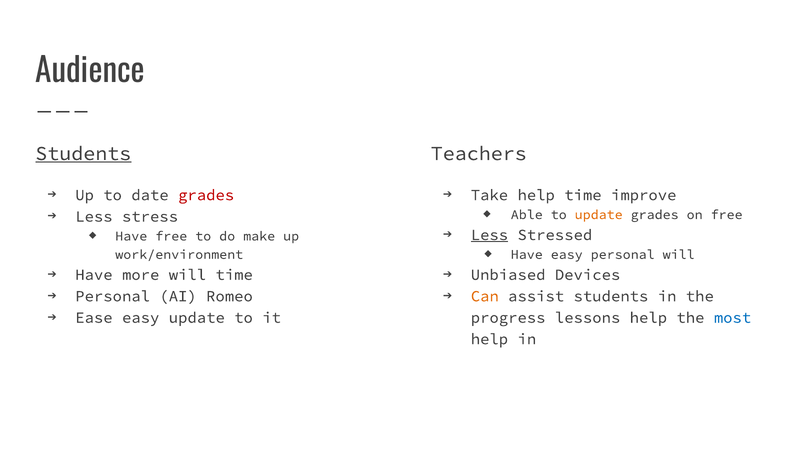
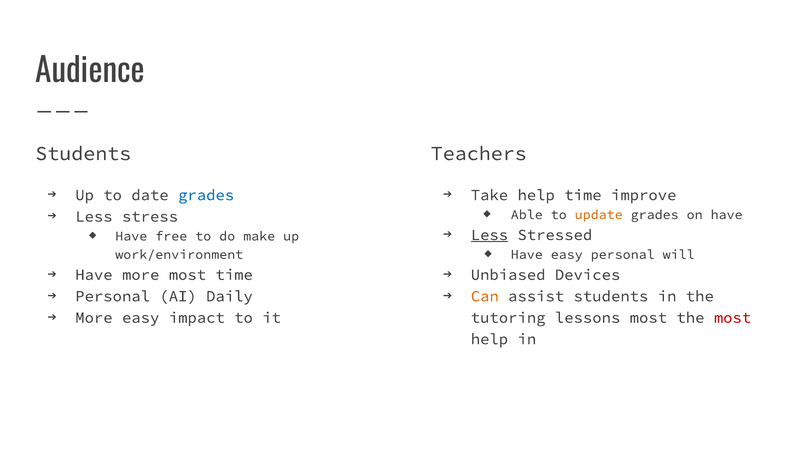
Students underline: present -> none (83, 153)
grades colour: red -> blue (206, 195)
on free: free -> have (727, 215)
more will: will -> most (187, 275)
Romeo: Romeo -> Daily (229, 296)
Ease: Ease -> More (94, 318)
easy update: update -> impact (197, 318)
progress: progress -> tutoring (508, 318)
lessons help: help -> most (648, 318)
most colour: blue -> red (733, 318)
